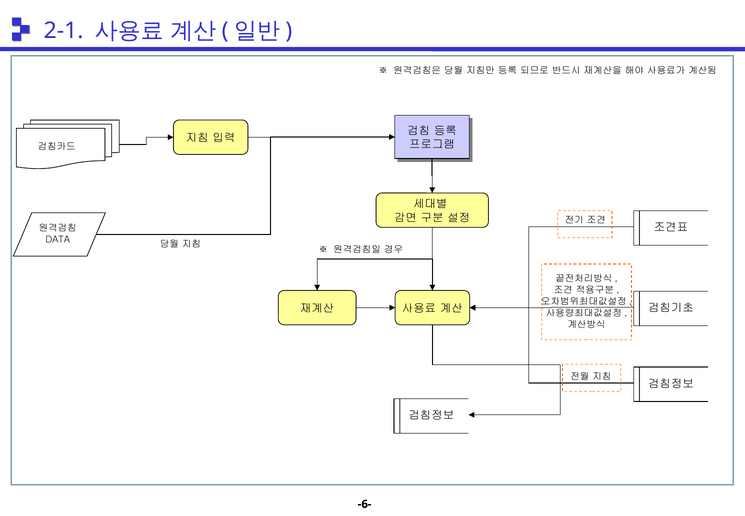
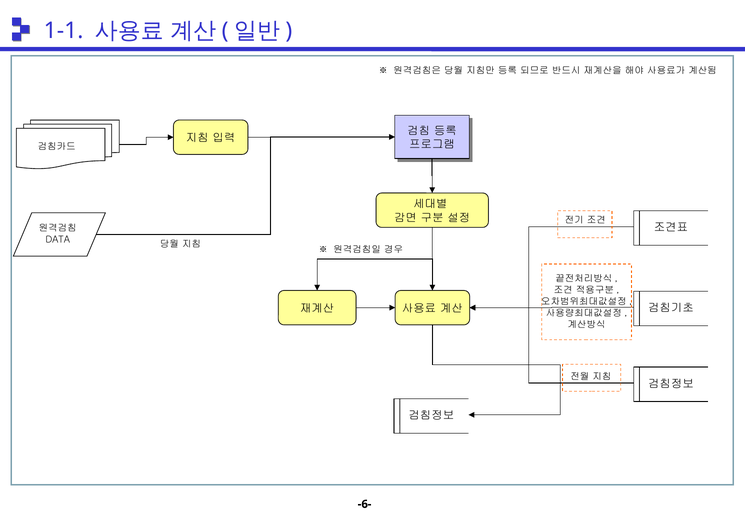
2-1: 2-1 -> 1-1 (64, 31)
